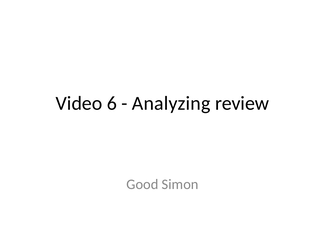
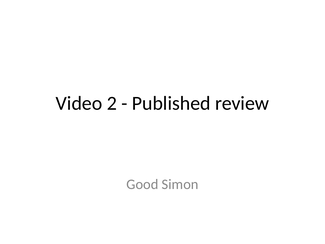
6: 6 -> 2 (112, 103)
Analyzing: Analyzing -> Published (171, 103)
